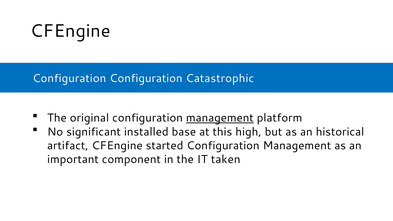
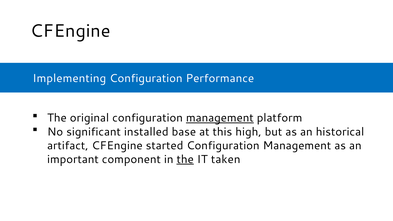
Configuration: Configuration -> Implementing (69, 78)
Catastrophic: Catastrophic -> Performance (220, 78)
the underline: none -> present (185, 159)
